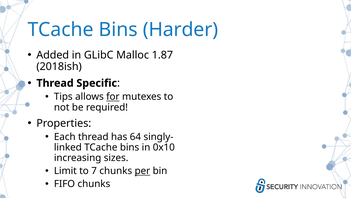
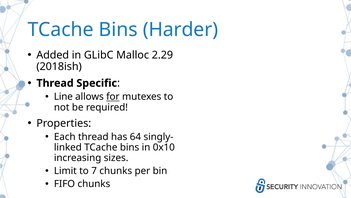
1.87: 1.87 -> 2.29 (162, 55)
Tips: Tips -> Line (63, 96)
per underline: present -> none (142, 170)
